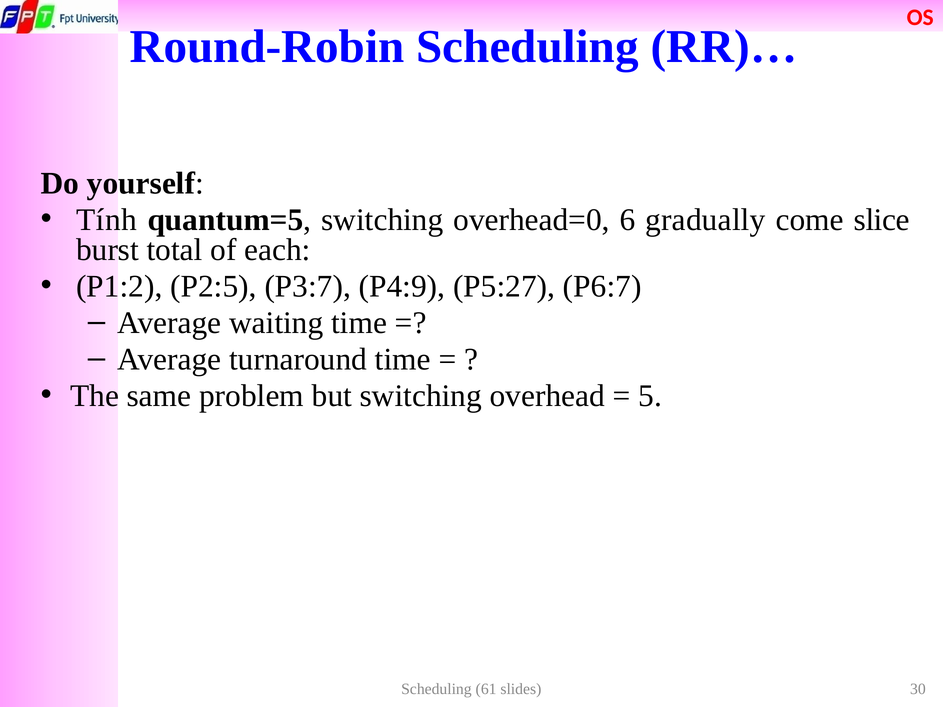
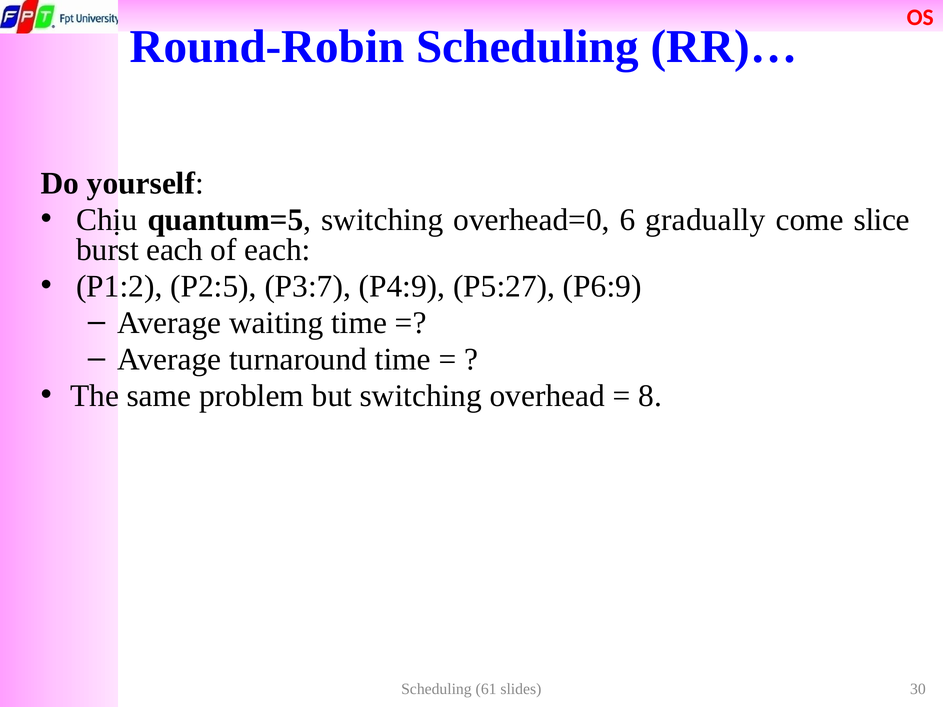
Tính: Tính -> Chịu (107, 220)
burst total: total -> each (175, 250)
P6:7: P6:7 -> P6:9 (602, 287)
5: 5 -> 8 (650, 396)
